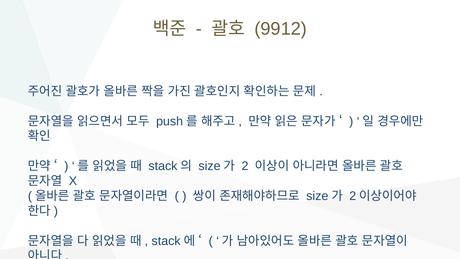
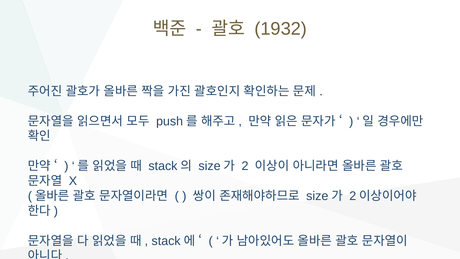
9912: 9912 -> 1932 (281, 29)
